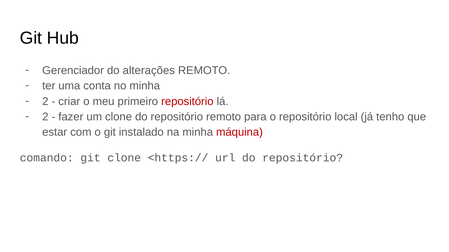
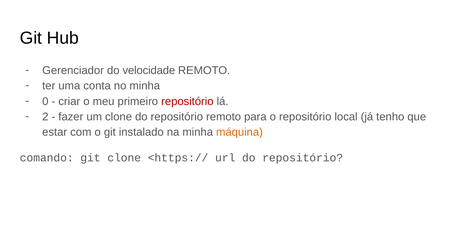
alterações: alterações -> velocidade (149, 71)
2: 2 -> 0 (45, 102)
máquina colour: red -> orange (239, 133)
